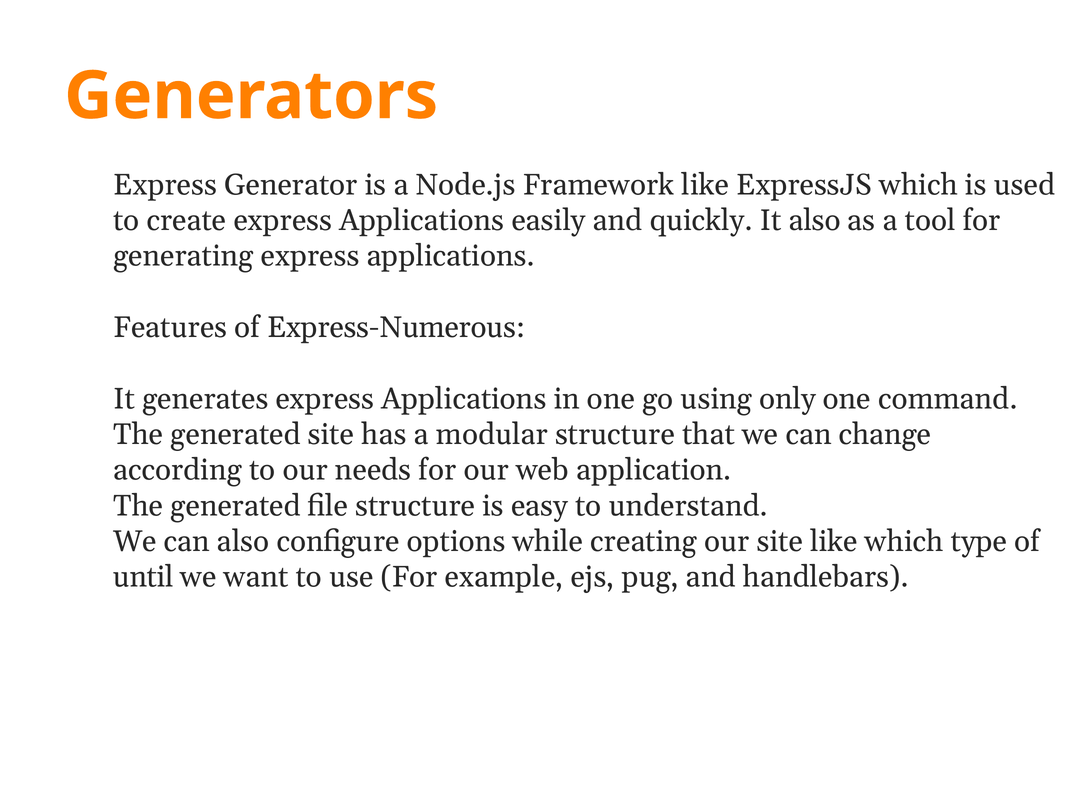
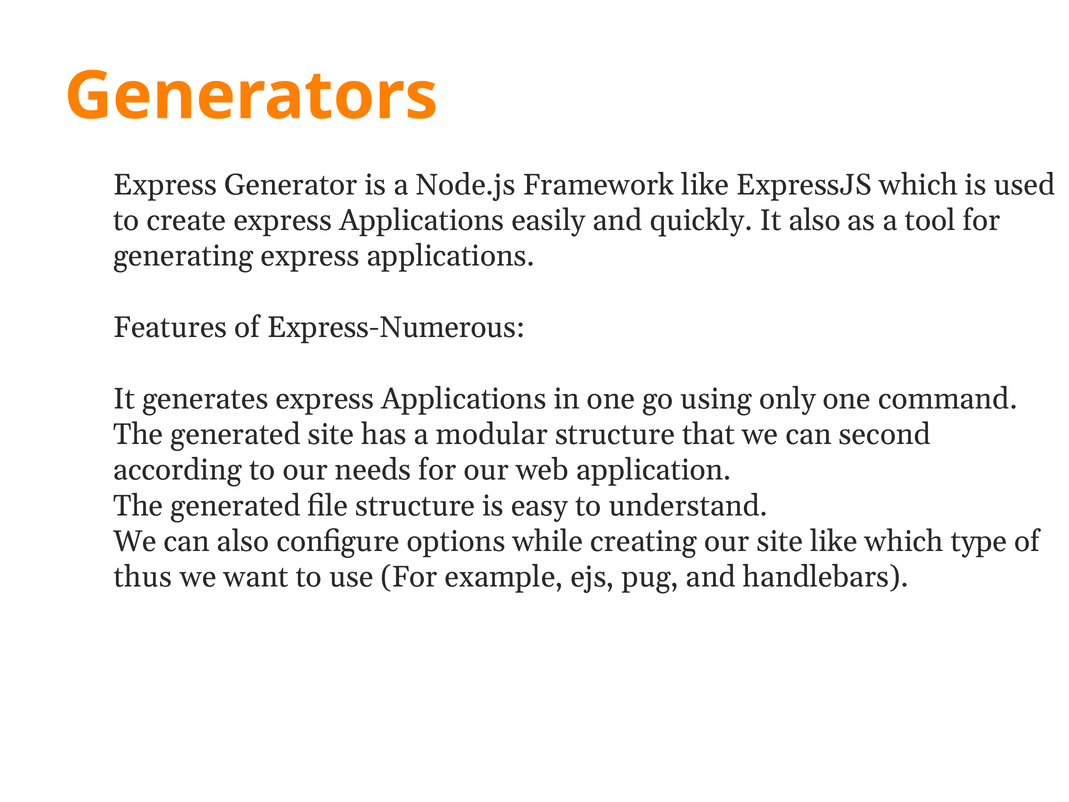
change: change -> second (885, 434)
until: until -> thus (143, 577)
